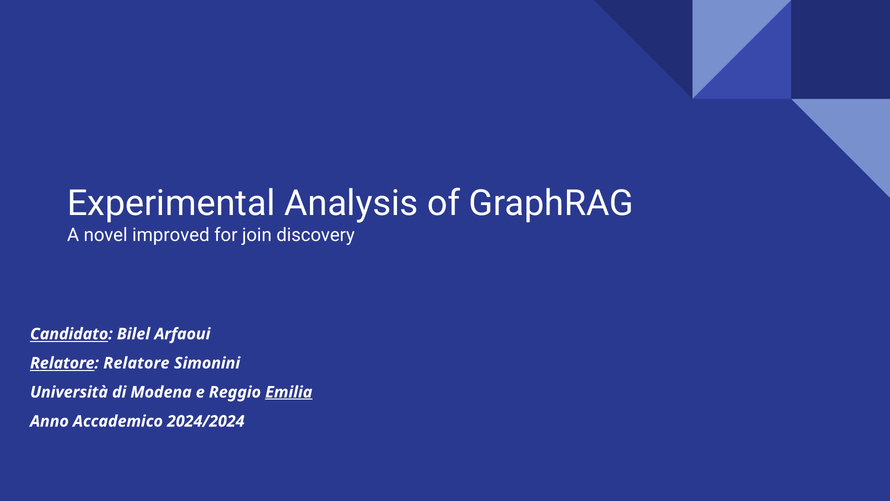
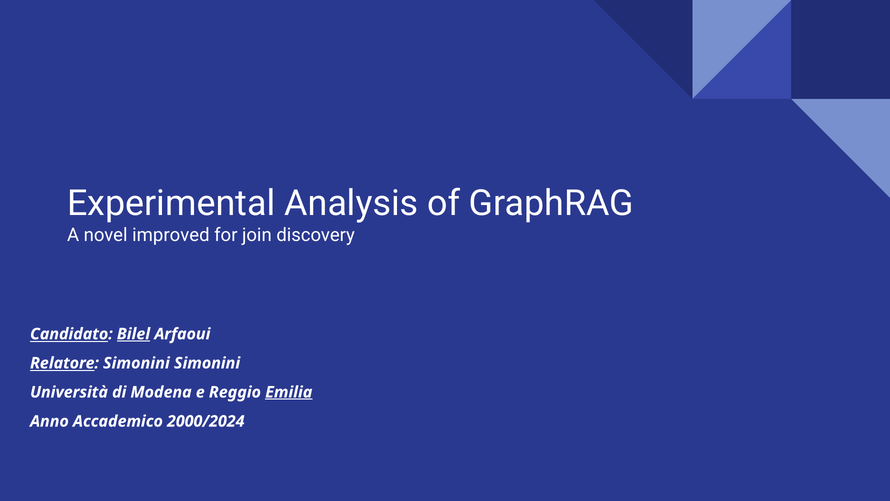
Bilel underline: none -> present (133, 334)
Relatore Relatore: Relatore -> Simonini (136, 363)
2024/2024: 2024/2024 -> 2000/2024 (206, 421)
